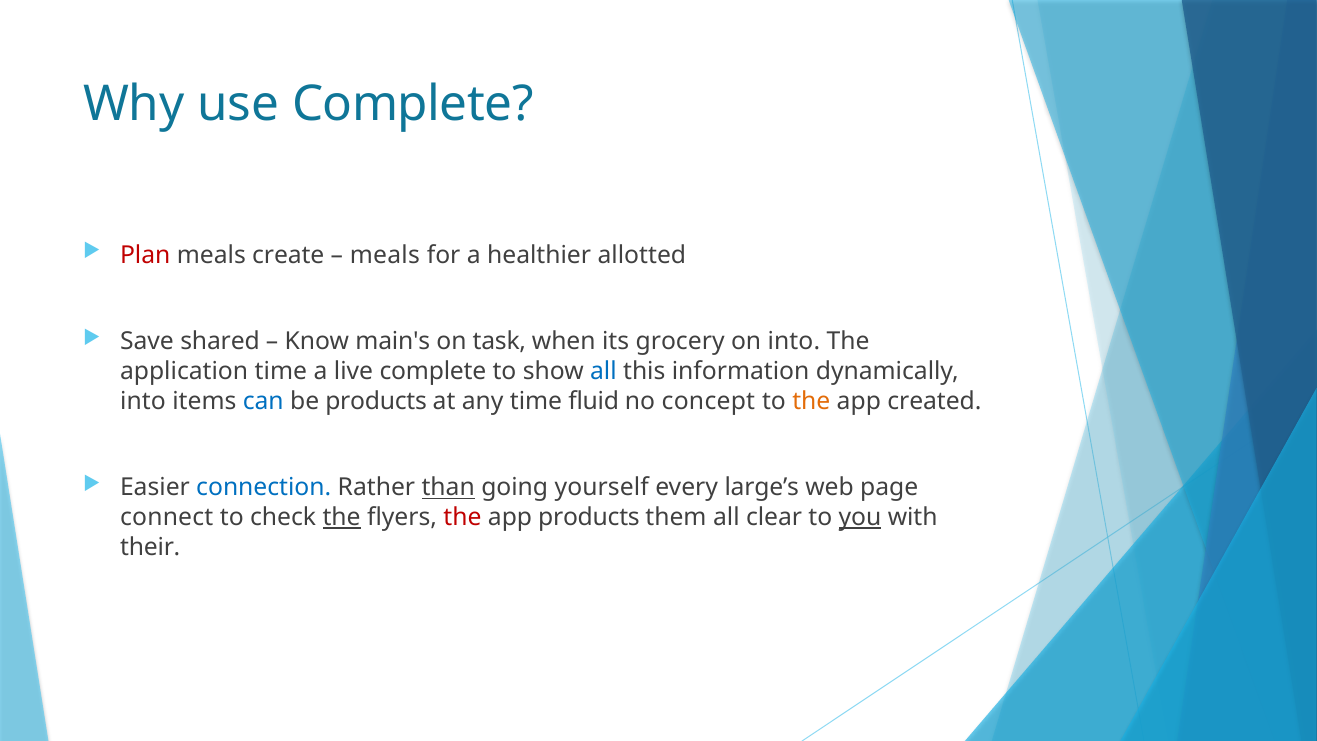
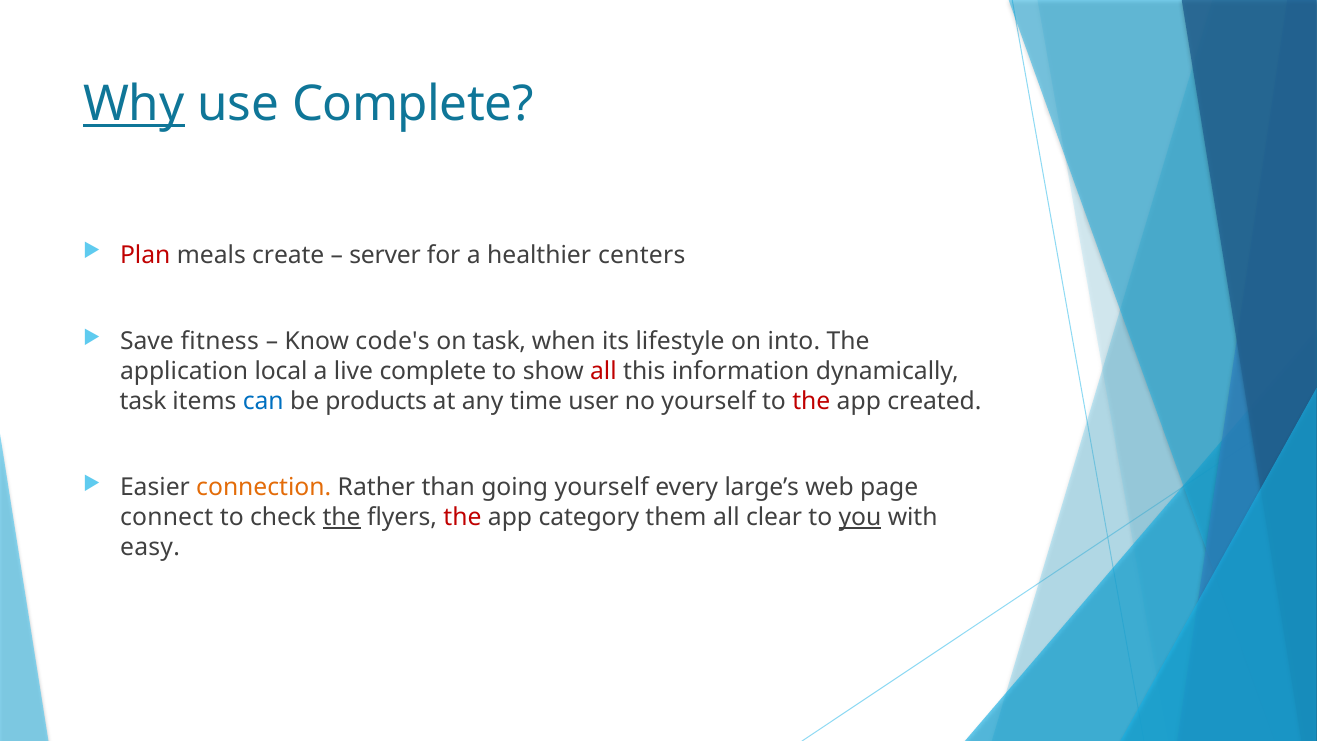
Why underline: none -> present (134, 104)
meals: meals -> server (385, 255)
allotted: allotted -> centers (642, 255)
shared: shared -> fitness (220, 342)
main's: main's -> code's (393, 342)
grocery: grocery -> lifestyle (680, 342)
application time: time -> local (281, 371)
all colour: blue -> red (603, 371)
into: into -> task (143, 401)
fluid: fluid -> user (594, 401)
no concept: concept -> yourself (709, 401)
the colour: orange -> red (811, 401)
connection colour: blue -> orange (264, 488)
than underline: present -> none (448, 488)
app products: products -> category (589, 517)
their: their -> easy (150, 547)
